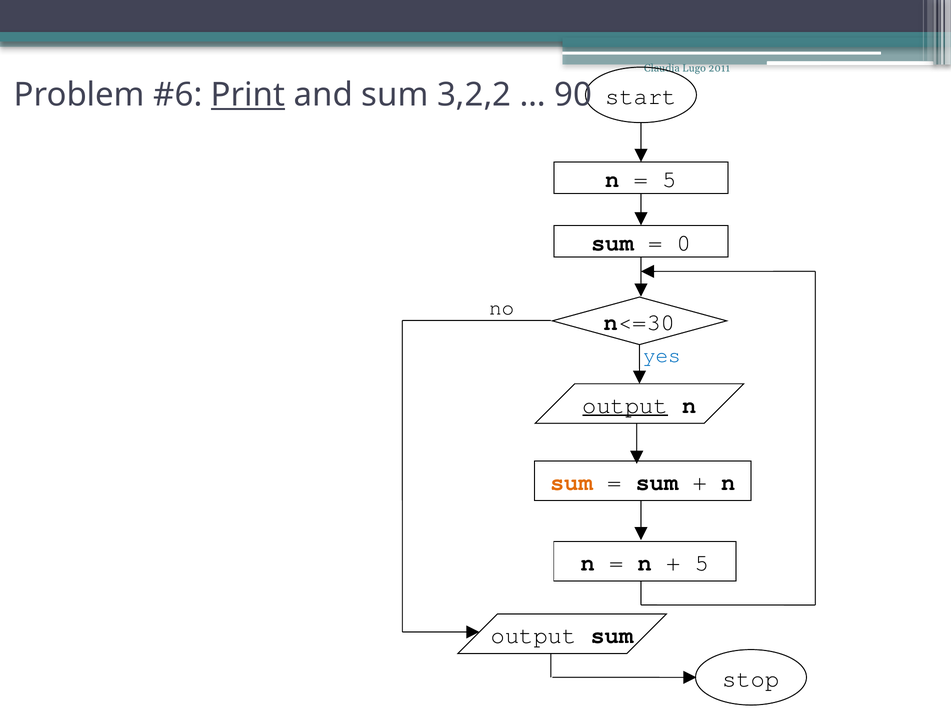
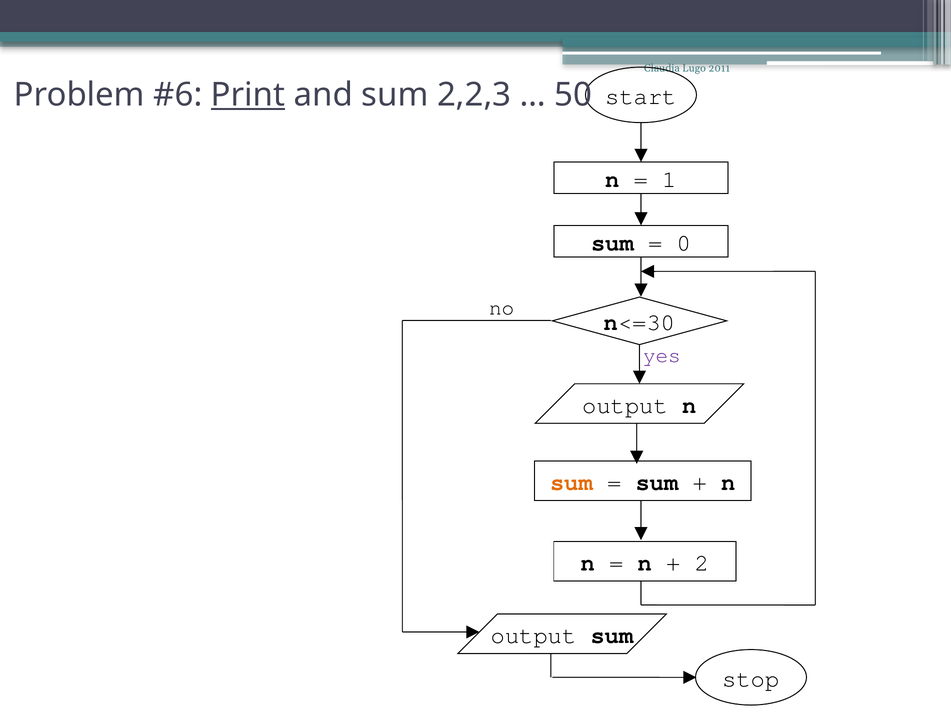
3,2,2: 3,2,2 -> 2,2,3 (474, 95)
90: 90 -> 50 (573, 95)
5: 5 -> 1 (669, 180)
yes colour: blue -> purple (662, 355)
output underline: present -> none (625, 405)
5: 5 -> 2 (702, 563)
